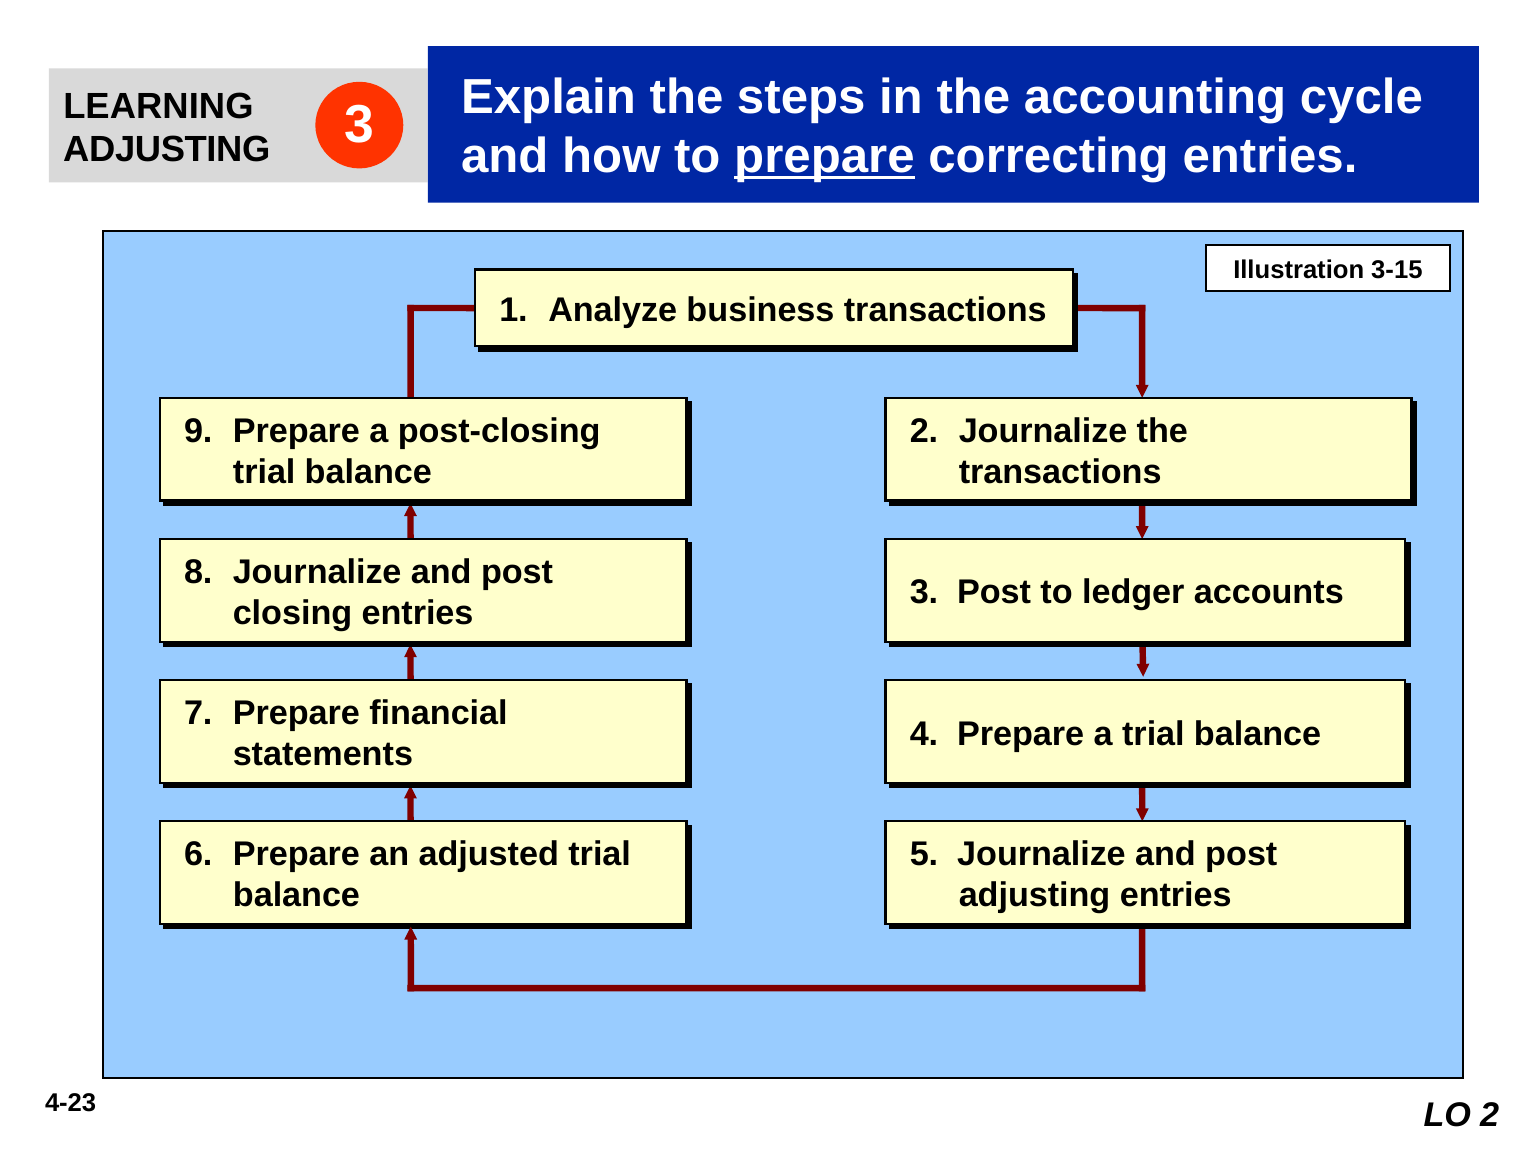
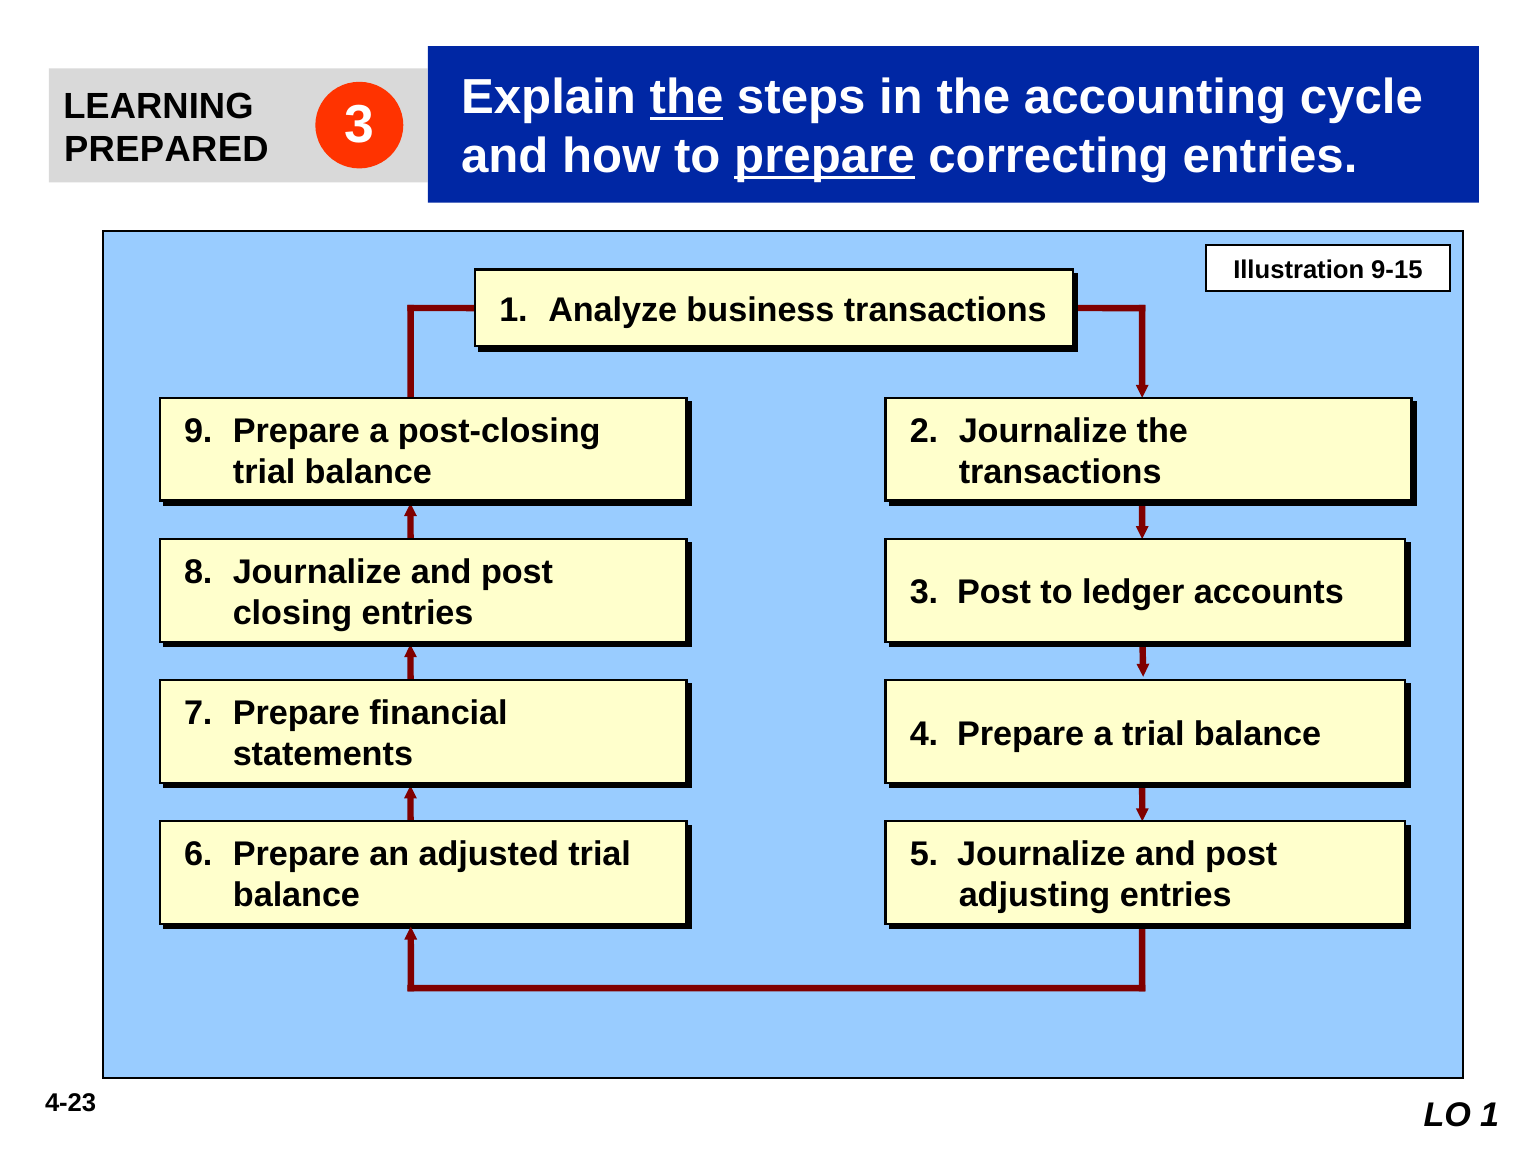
the underline: none -> present (687, 97)
ADJUSTING: ADJUSTING -> PREPARED (166, 150)
3-15: 3-15 -> 9-15 (1397, 270)
LO 2: 2 -> 1 (1490, 1116)
